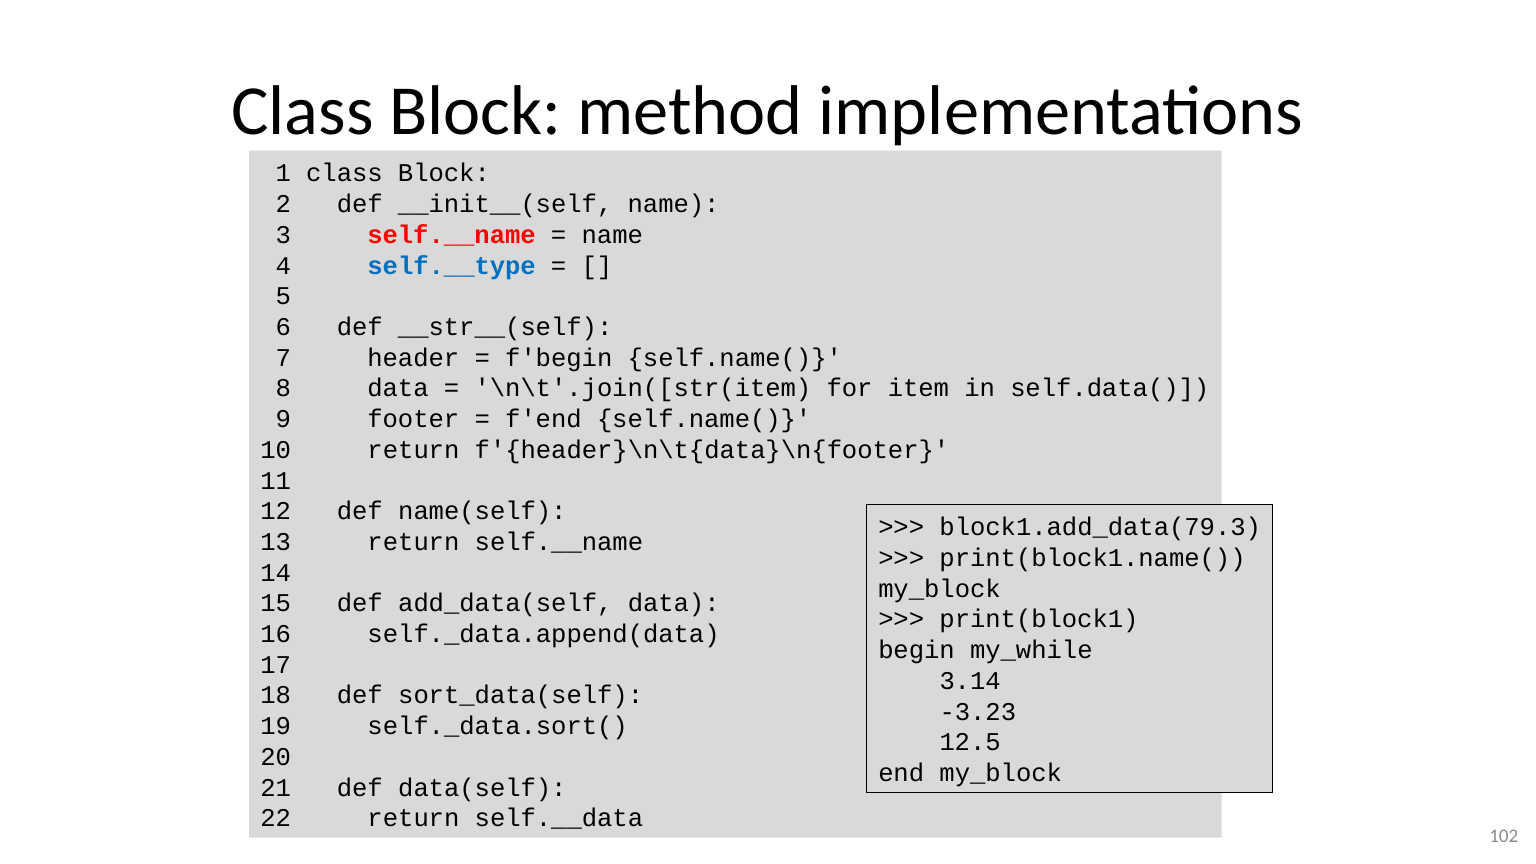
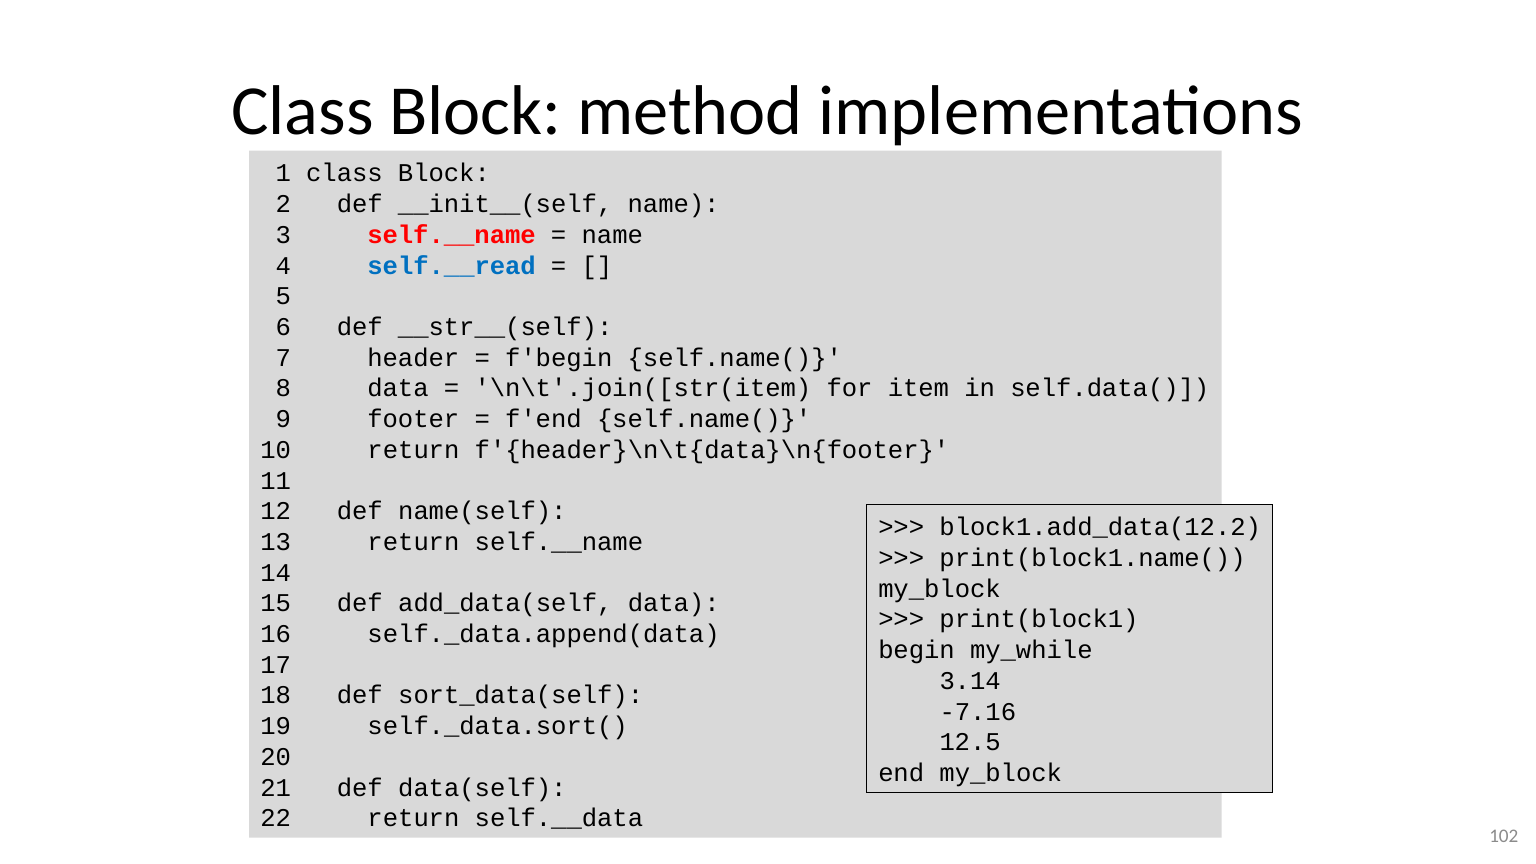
self.__type: self.__type -> self.__read (452, 266)
block1.add_data(79.3: block1.add_data(79.3 -> block1.add_data(12.2 (1100, 527)
-3.23: -3.23 -> -7.16 (978, 712)
